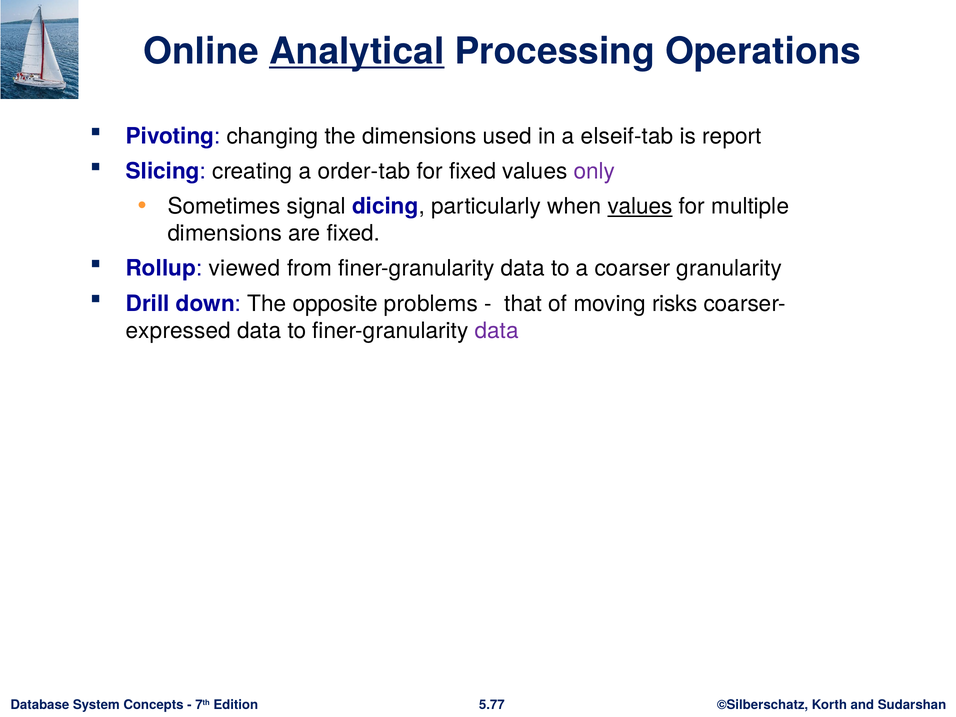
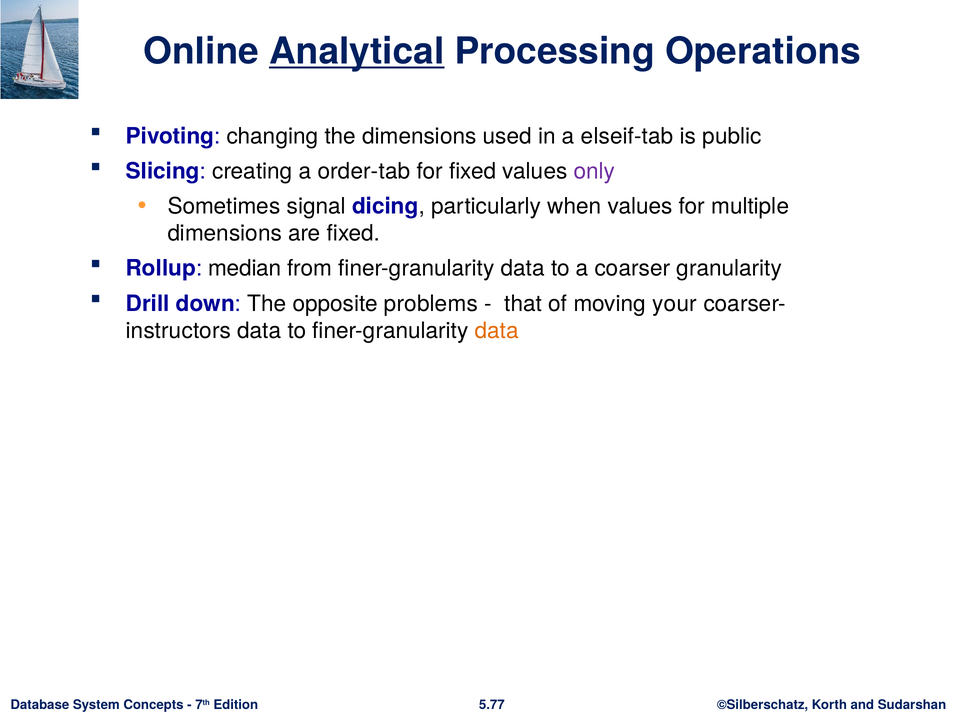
report: report -> public (732, 136)
values underline: present -> none (640, 206)
viewed: viewed -> median (245, 269)
risks: risks -> your (675, 304)
expressed: expressed -> instructors (178, 331)
data colour: purple -> orange (497, 331)
